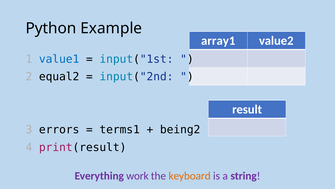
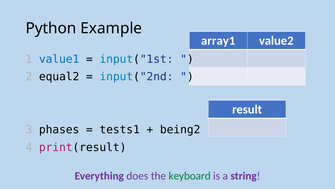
errors: errors -> phases (59, 129)
terms1: terms1 -> tests1 (120, 129)
work: work -> does (137, 175)
keyboard colour: orange -> green (190, 175)
